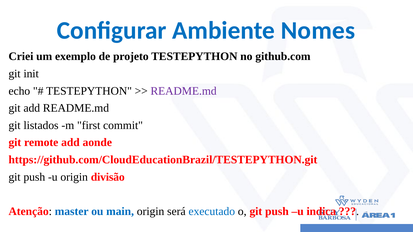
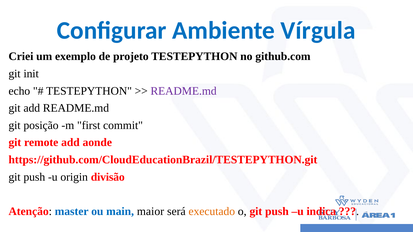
Nomes: Nomes -> Vírgula (318, 30)
listados: listados -> posição (41, 125)
main origin: origin -> maior (151, 212)
executado colour: blue -> orange (212, 212)
